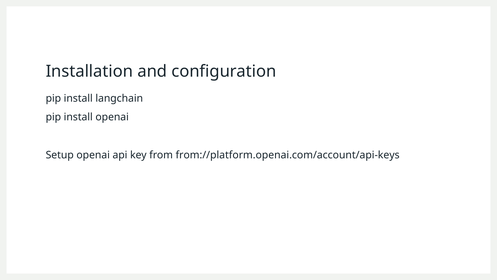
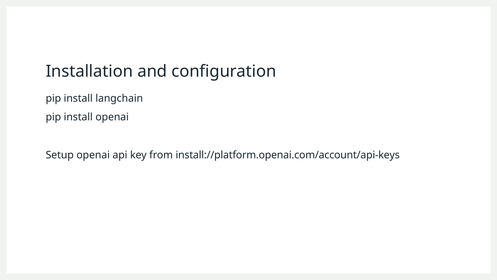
from://platform.openai.com/account/api-keys: from://platform.openai.com/account/api-keys -> install://platform.openai.com/account/api-keys (288, 155)
